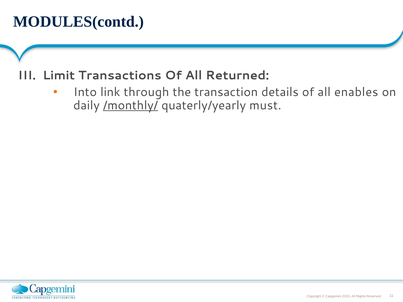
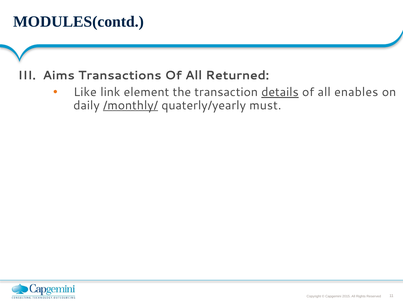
Limit: Limit -> Aims (59, 76)
Into: Into -> Like (85, 92)
through: through -> element (146, 92)
details underline: none -> present (280, 92)
